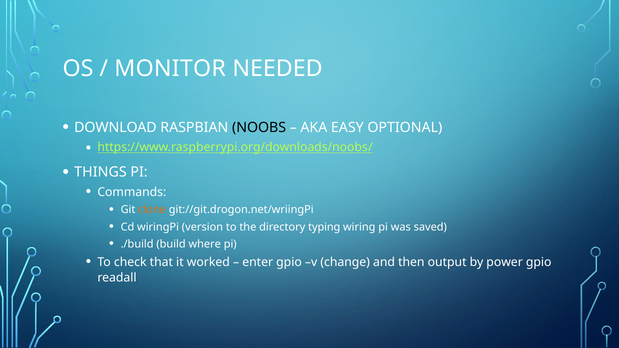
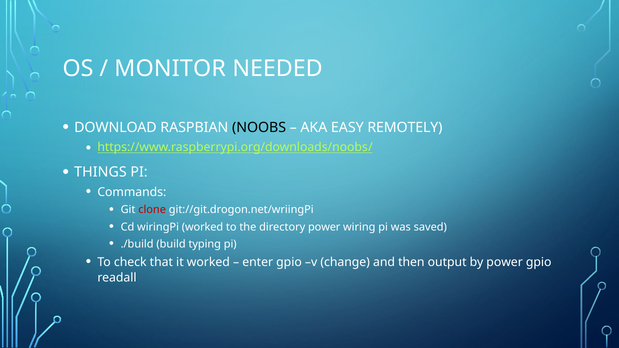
OPTIONAL: OPTIONAL -> REMOTELY (405, 127)
clone colour: orange -> red (152, 210)
wiringPi version: version -> worked (203, 227)
directory typing: typing -> power (324, 227)
where: where -> typing (205, 244)
